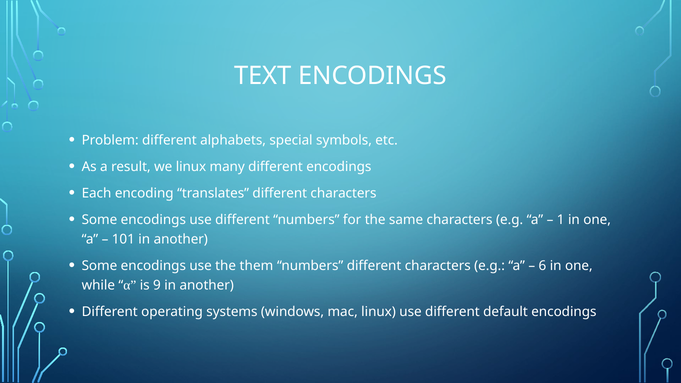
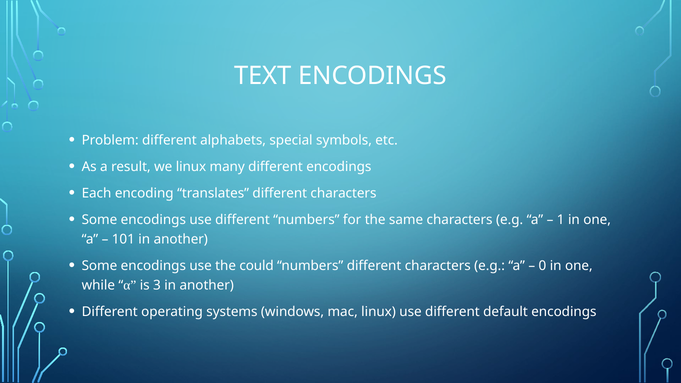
them: them -> could (257, 266)
6: 6 -> 0 (542, 266)
9: 9 -> 3 (157, 285)
